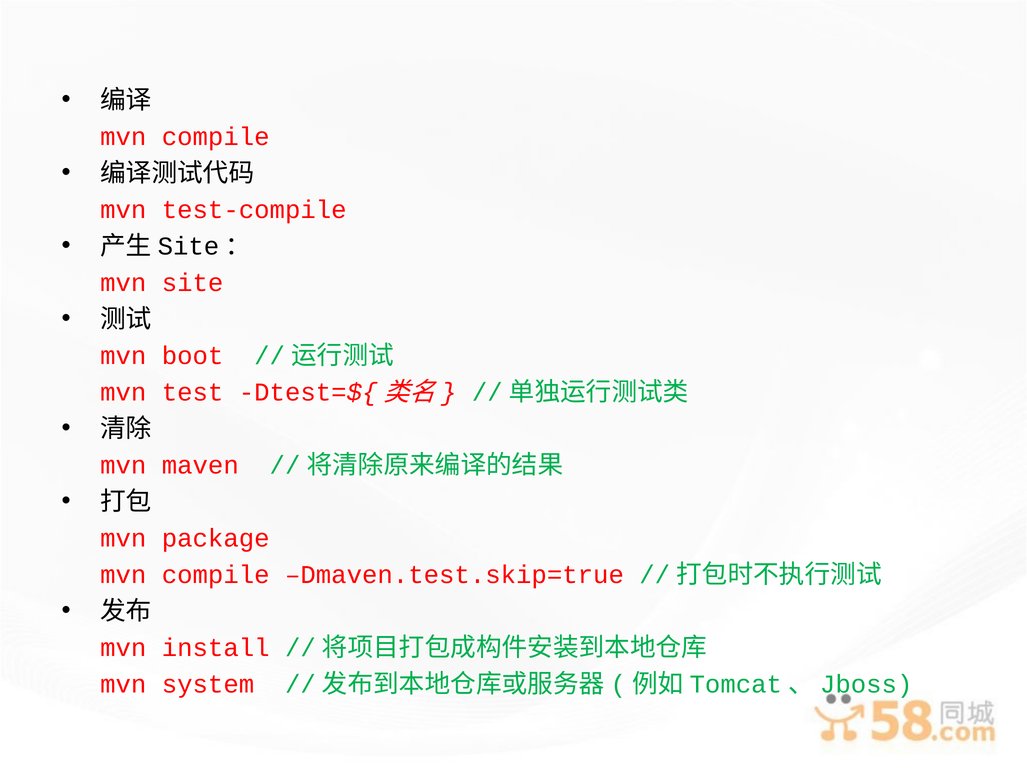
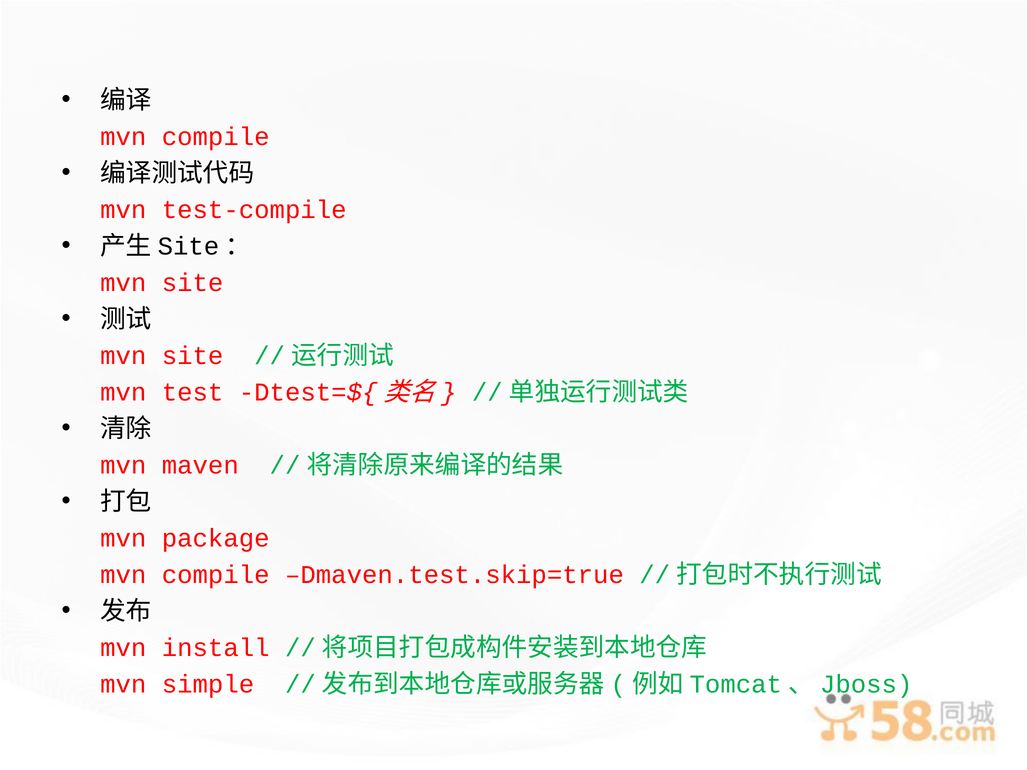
boot: boot -> site (193, 356)
system: system -> simple (208, 684)
